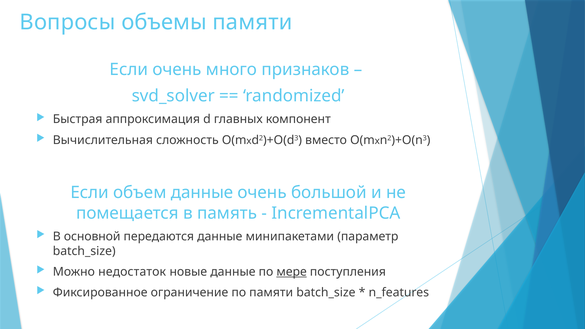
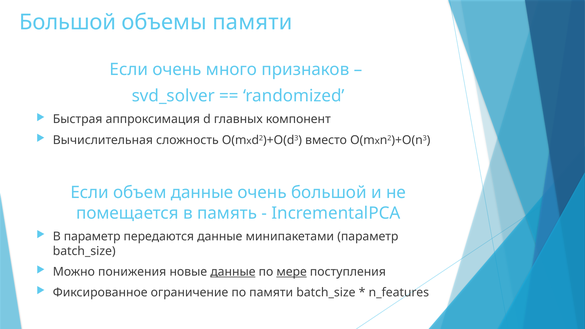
Вопросы: Вопросы -> Большой (68, 22)
В основной: основной -> параметр (92, 236)
недостаток: недостаток -> понижения (132, 272)
данные underline: none -> present (233, 272)
